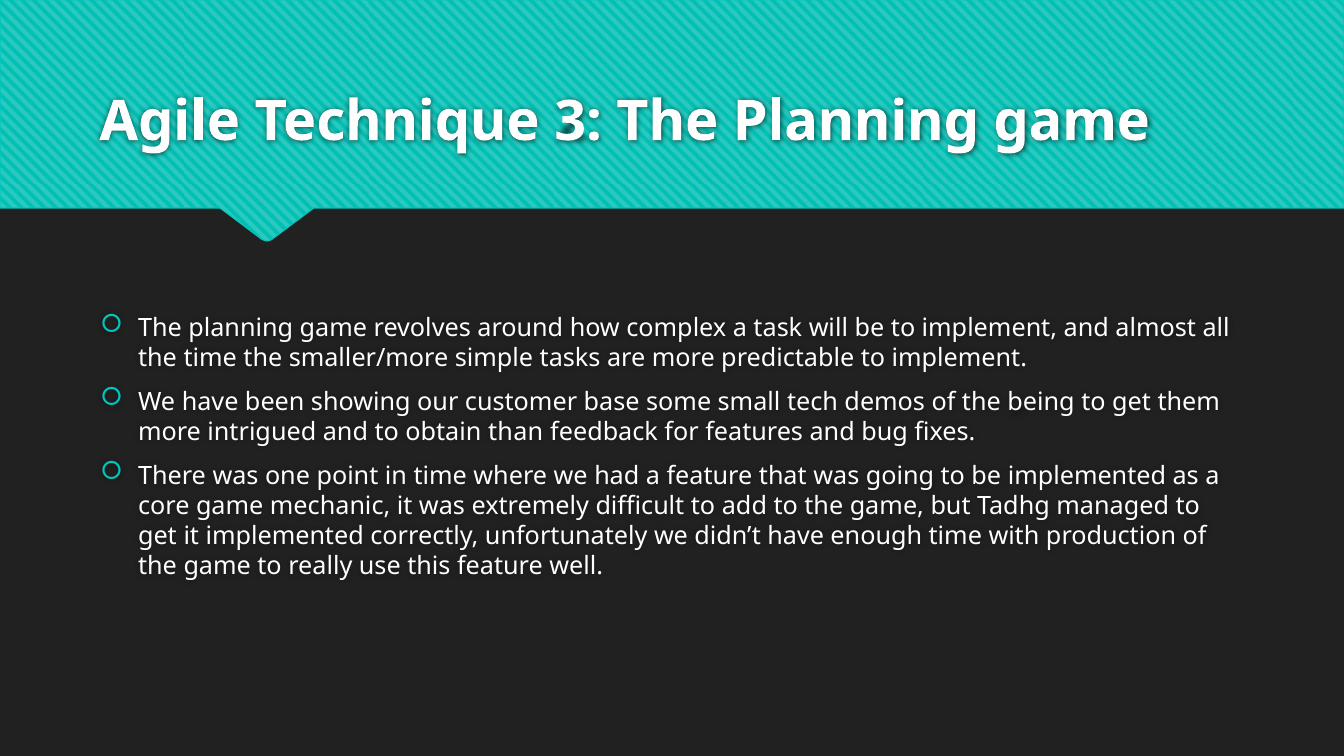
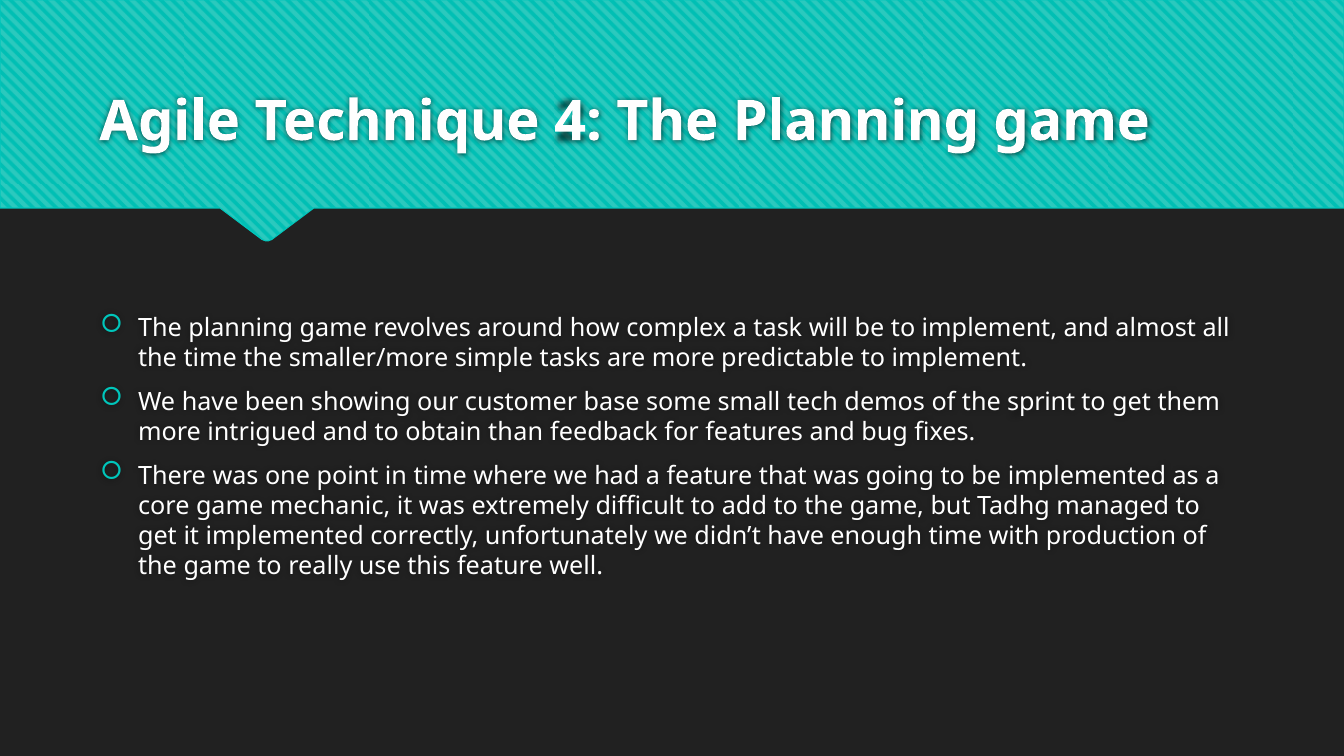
3: 3 -> 4 (578, 122)
being: being -> sprint (1041, 402)
